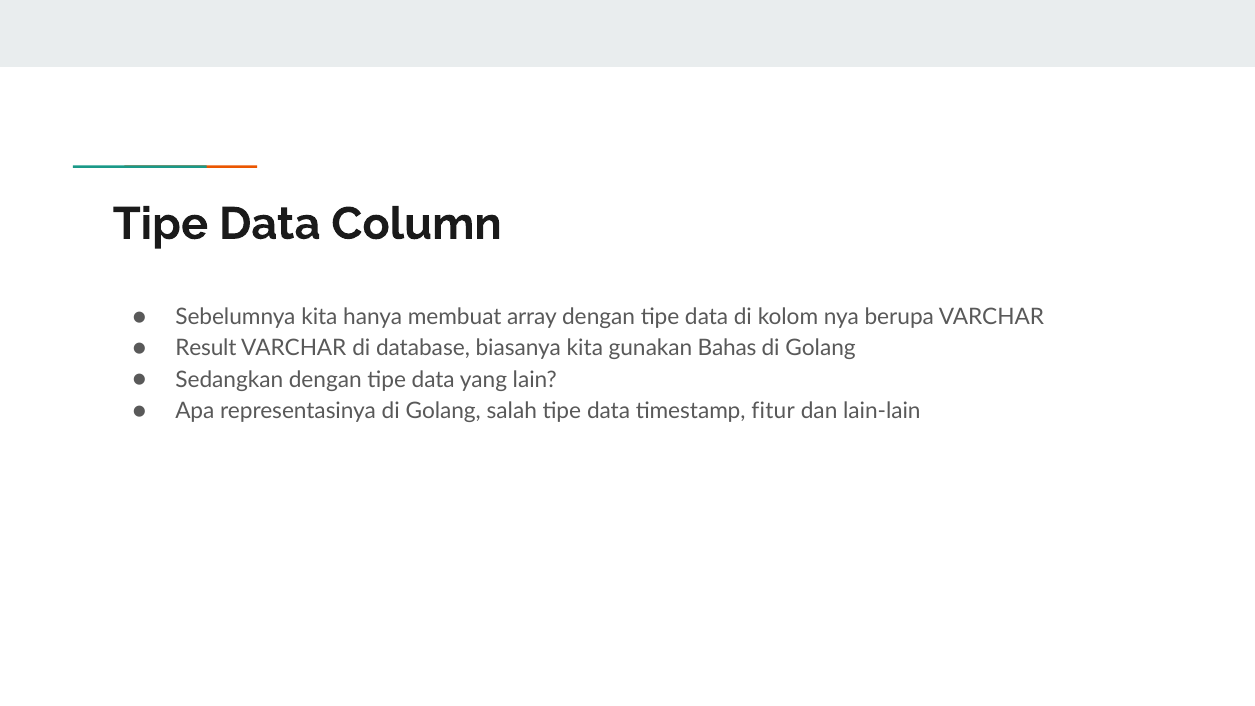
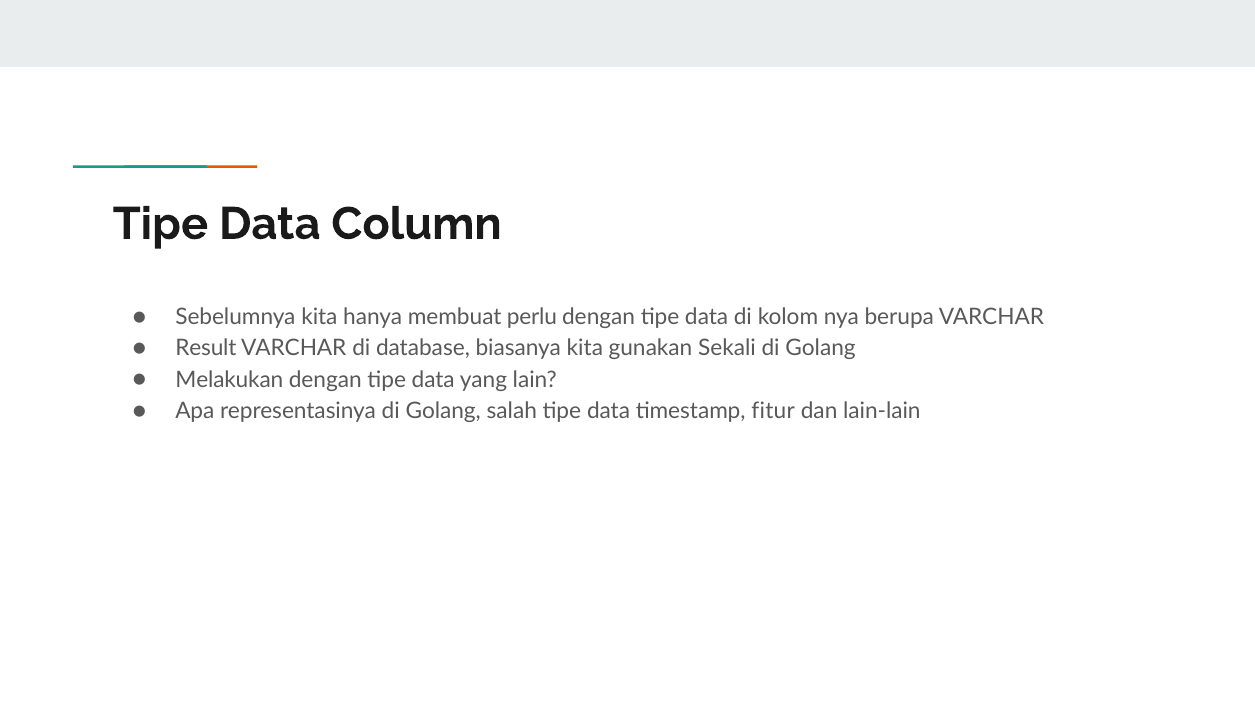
array: array -> perlu (532, 317)
Bahas: Bahas -> Sekali (727, 348)
Sedangkan: Sedangkan -> Melakukan (229, 380)
